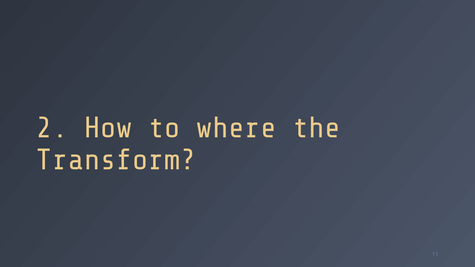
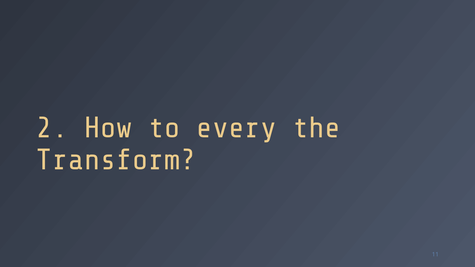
where: where -> every (236, 128)
